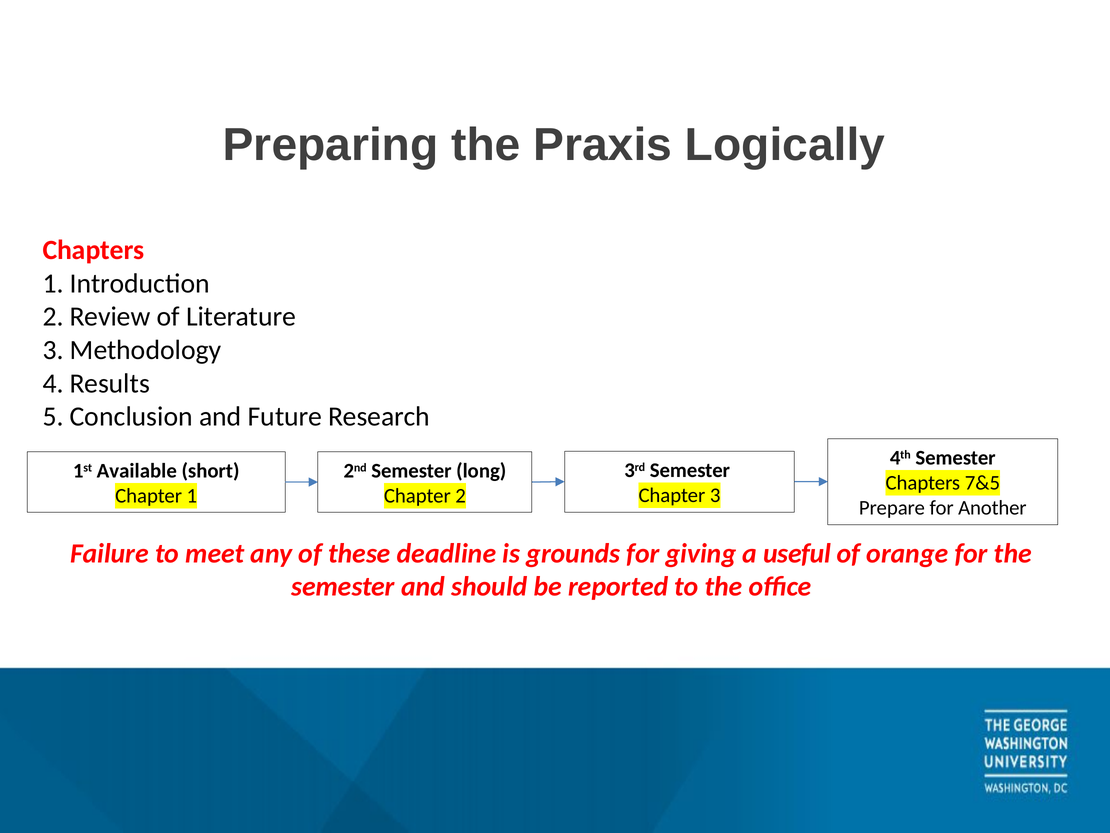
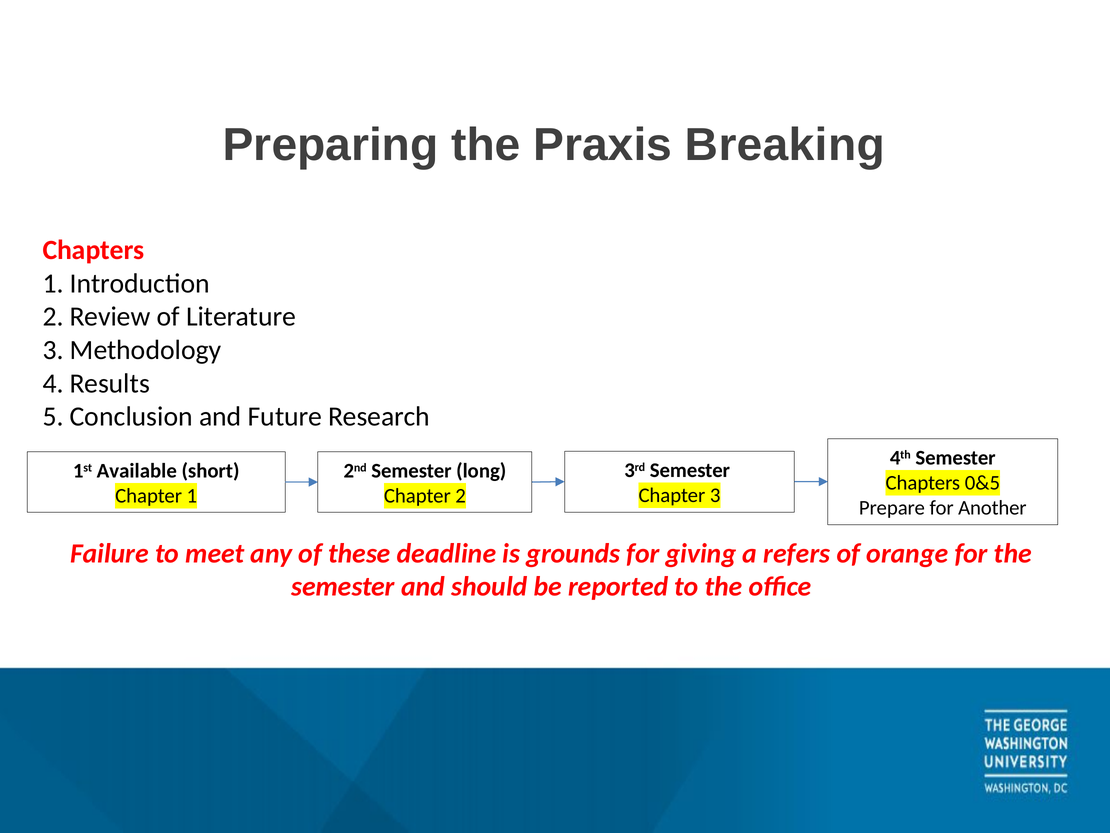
Logically: Logically -> Breaking (785, 145)
7&5: 7&5 -> 0&5 (982, 483)
useful: useful -> refers (797, 553)
